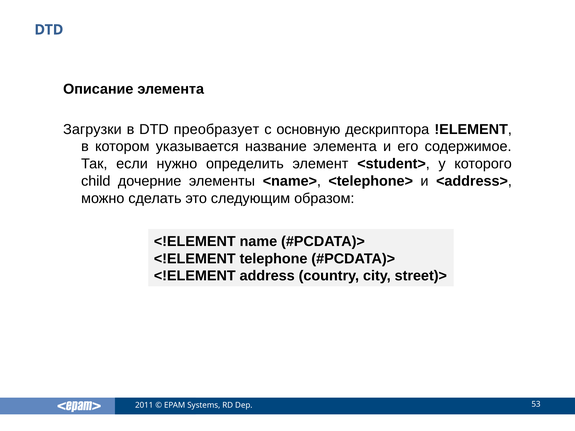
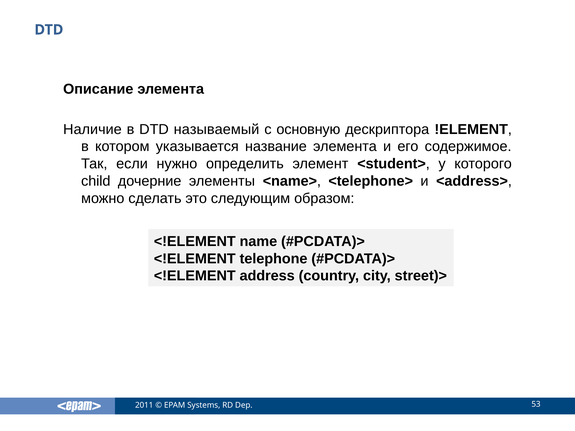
Загрузки: Загрузки -> Наличие (92, 129)
преобразует: преобразует -> называемый (217, 129)
